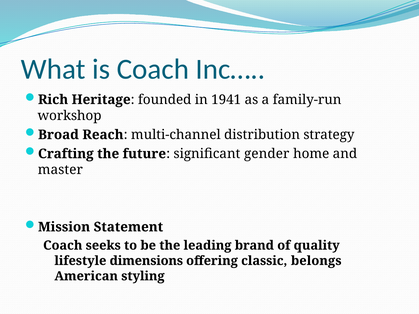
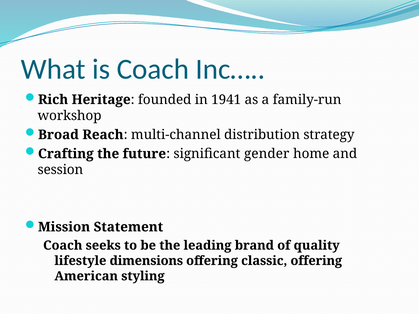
master: master -> session (60, 170)
classic belongs: belongs -> offering (316, 261)
